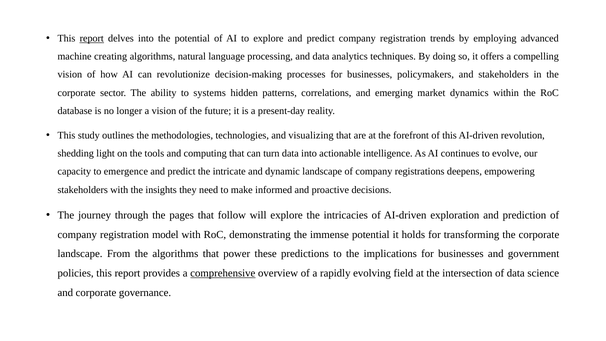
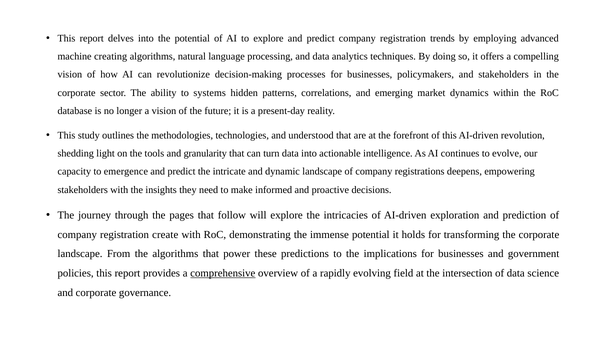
report underline: present -> none (92, 38)
visualizing: visualizing -> understood (311, 135)
computing: computing -> granularity (205, 153)
model: model -> create (165, 234)
